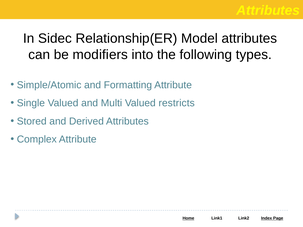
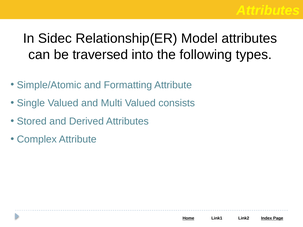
modifiers: modifiers -> traversed (100, 55)
restricts: restricts -> consists (177, 103)
